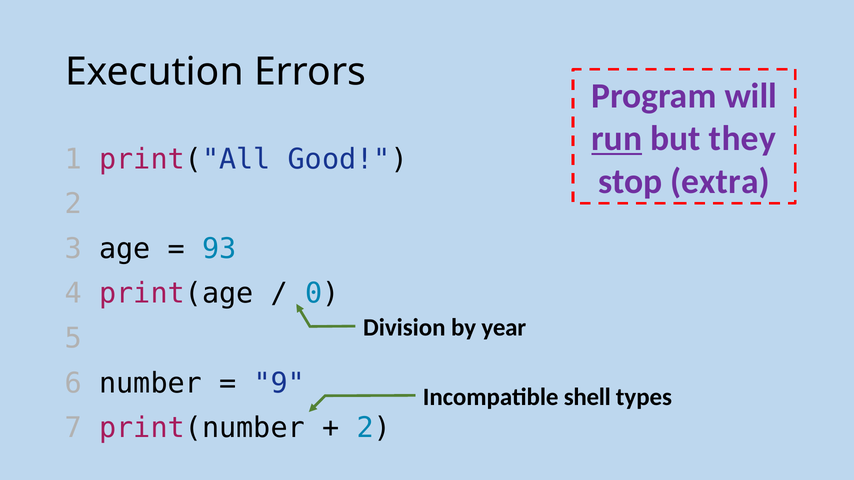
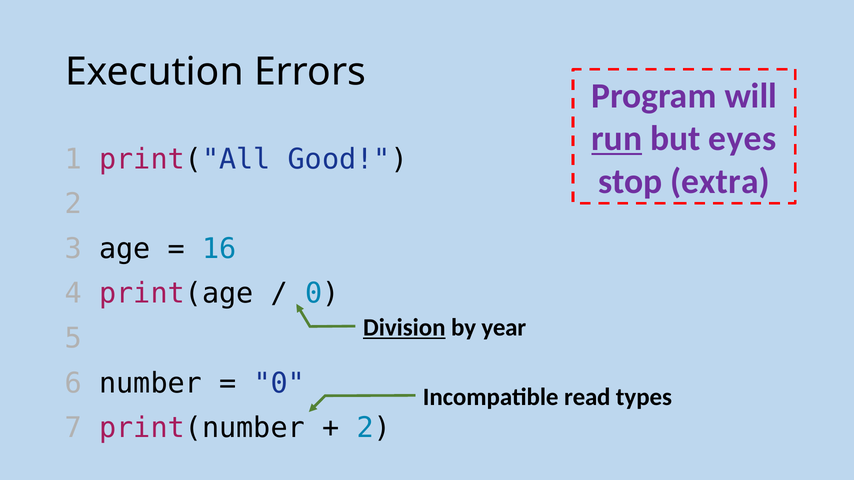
they: they -> eyes (742, 139)
93: 93 -> 16 (219, 249)
Division underline: none -> present (404, 328)
9: 9 -> 0 (279, 383)
shell: shell -> read (587, 397)
